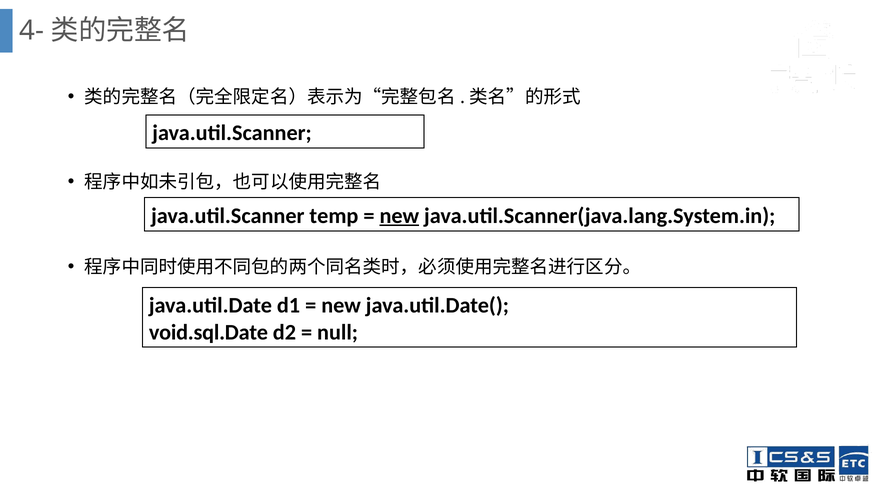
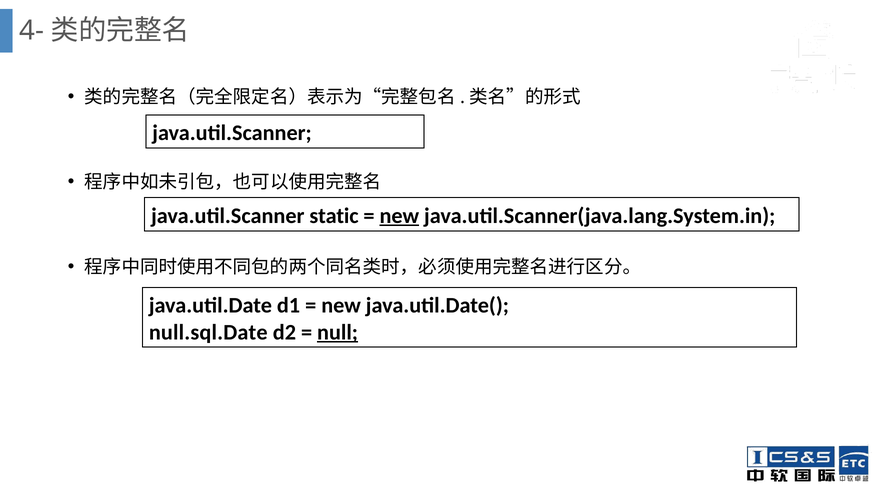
temp: temp -> static (334, 216)
void.sql.Date: void.sql.Date -> null.sql.Date (208, 332)
null underline: none -> present (338, 332)
